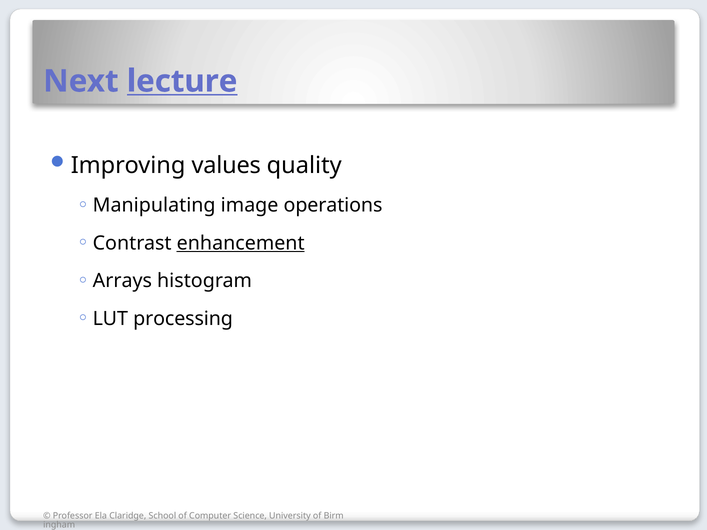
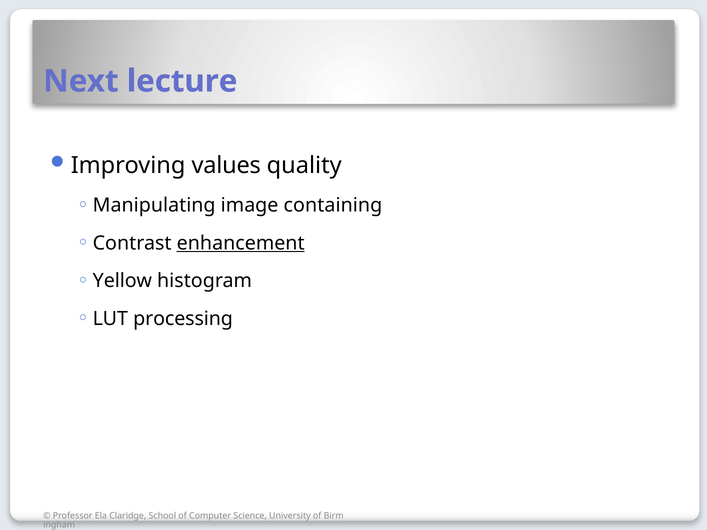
lecture underline: present -> none (182, 81)
operations: operations -> containing (333, 205)
Arrays: Arrays -> Yellow (122, 281)
